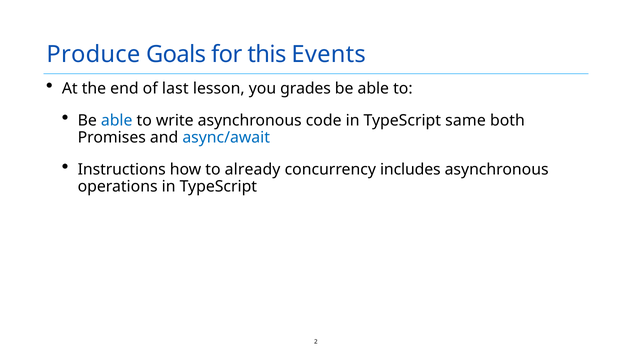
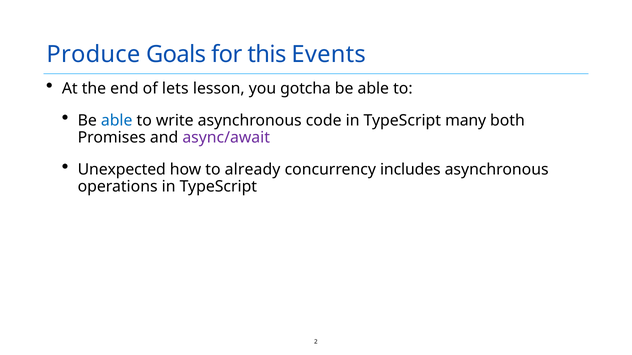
last: last -> lets (175, 89)
grades: grades -> gotcha (306, 89)
same: same -> many (466, 121)
async/await colour: blue -> purple (226, 138)
Instructions: Instructions -> Unexpected (122, 170)
